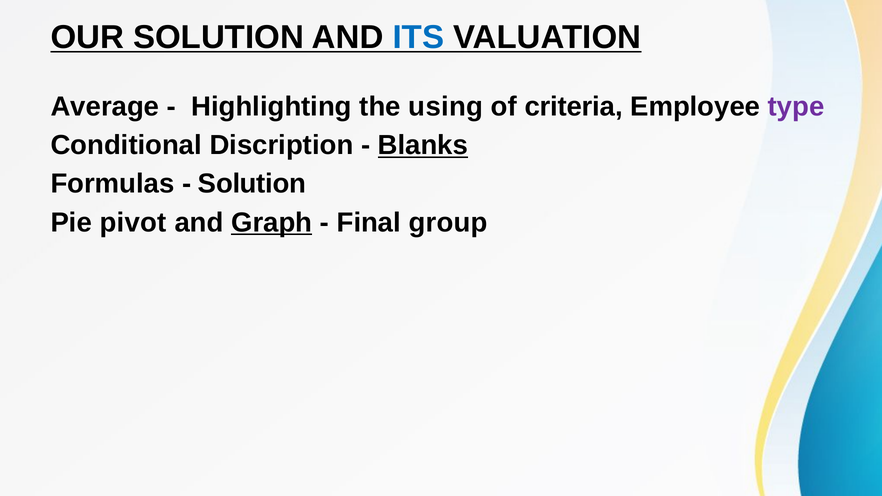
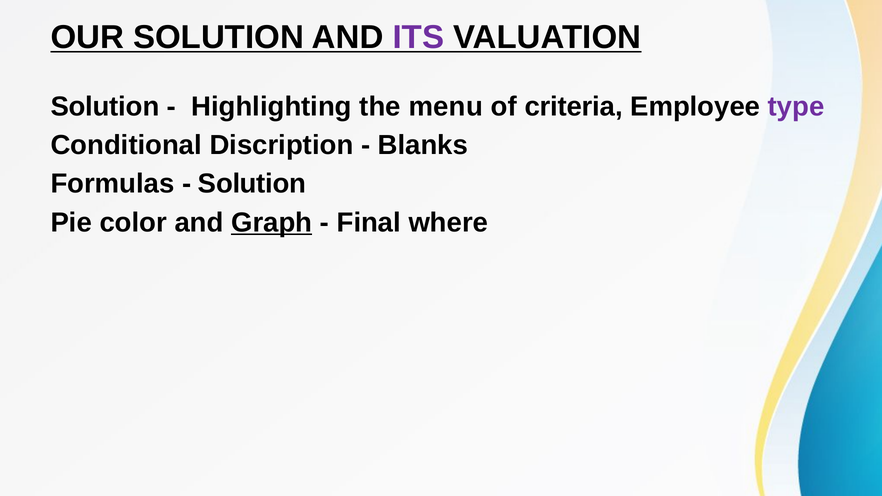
ITS colour: blue -> purple (418, 37)
Average: Average -> Solution (105, 107)
using: using -> menu (446, 107)
Blanks underline: present -> none (423, 145)
pivot: pivot -> color (133, 222)
group: group -> where (448, 222)
